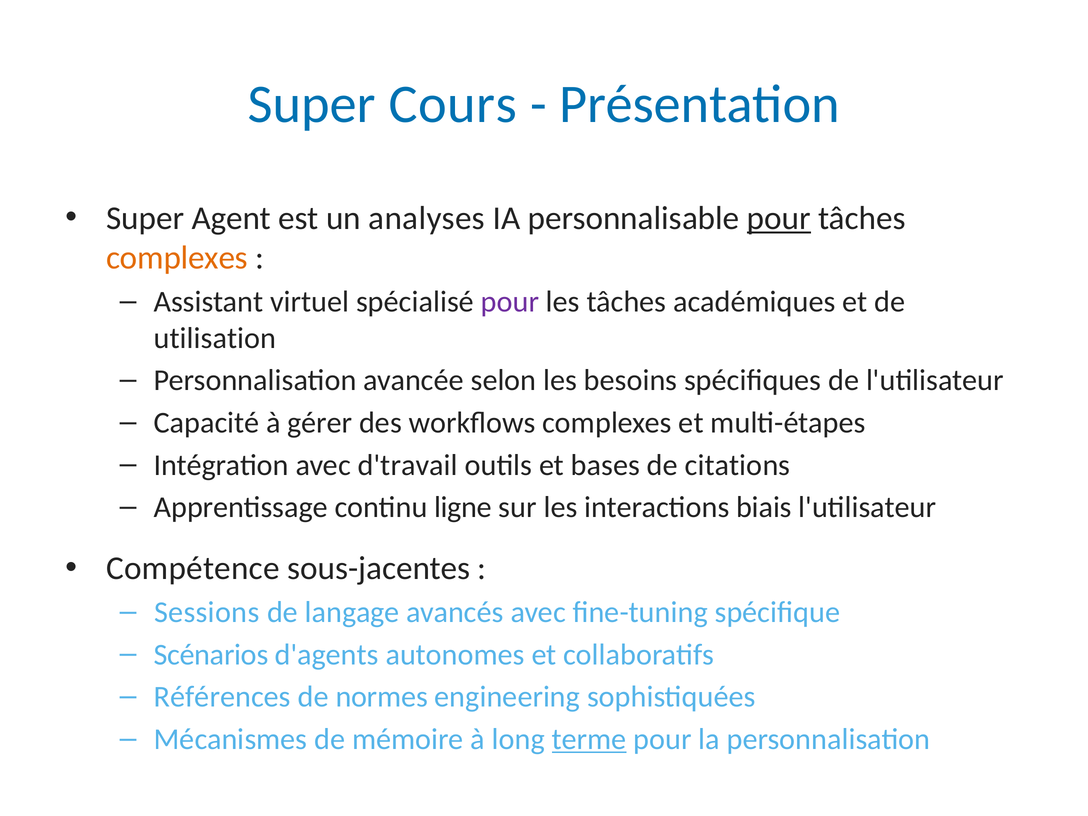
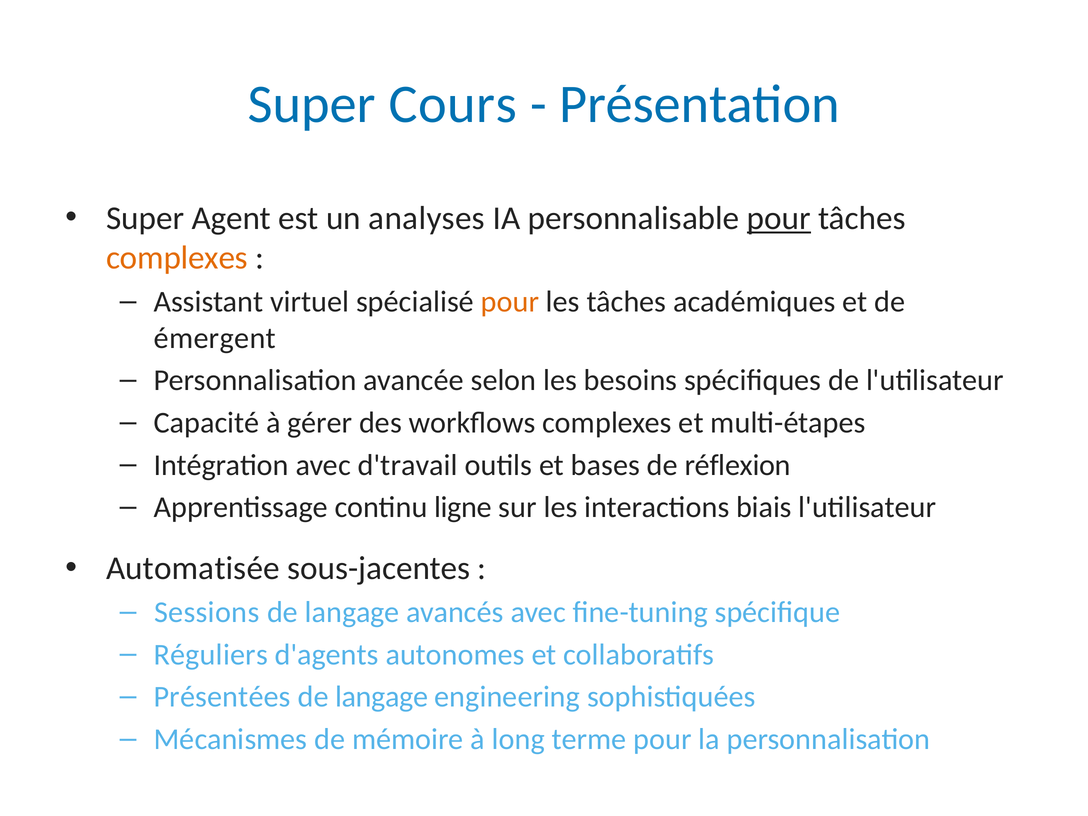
pour colour: purple -> orange (510, 302)
utilisation: utilisation -> émergent (215, 338)
citations: citations -> réflexion (738, 465)
Compétence: Compétence -> Automatisée (193, 568)
Scénarios: Scénarios -> Réguliers (211, 655)
Références: Références -> Présentées (222, 697)
normes: normes -> langage (382, 697)
terme underline: present -> none (589, 739)
